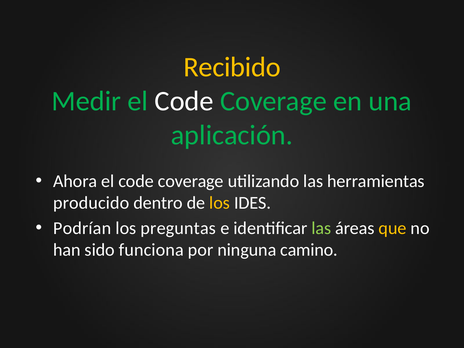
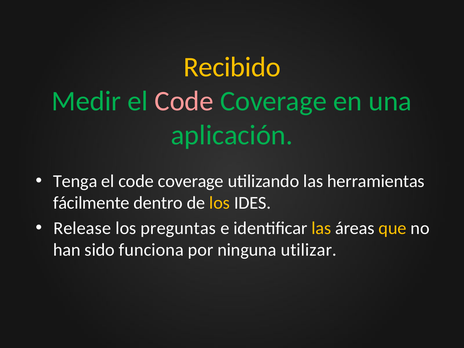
Code colour: white -> pink (184, 101)
Ahora: Ahora -> Tenga (75, 181)
producido: producido -> fácilmente (91, 203)
Podrían: Podrían -> Release (82, 228)
las colour: light green -> yellow (321, 228)
camino: camino -> utilizar (309, 250)
